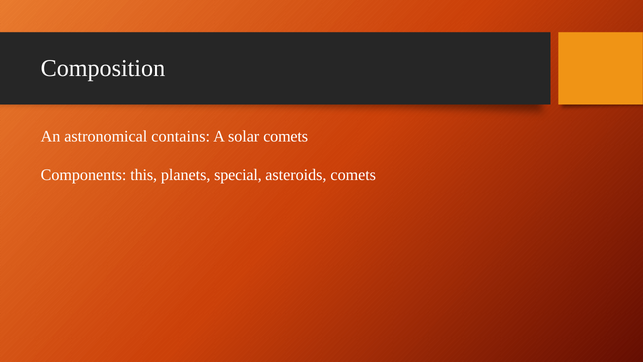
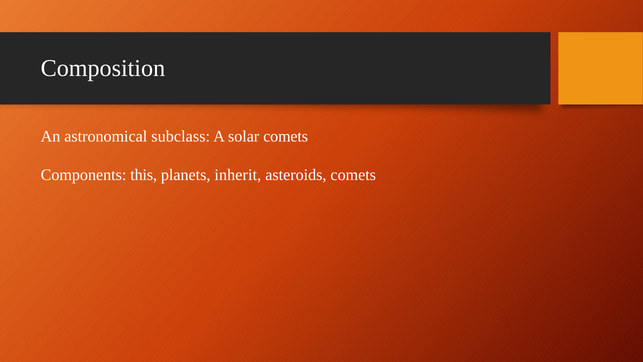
contains: contains -> subclass (181, 136)
special: special -> inherit (238, 175)
